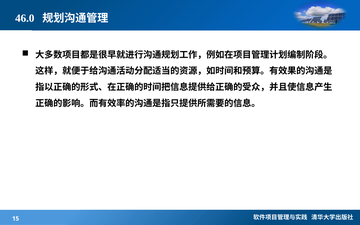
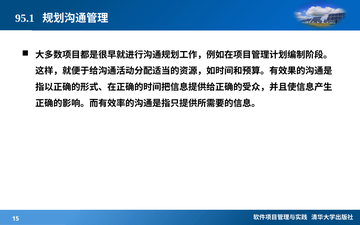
46.0: 46.0 -> 95.1 (25, 18)
